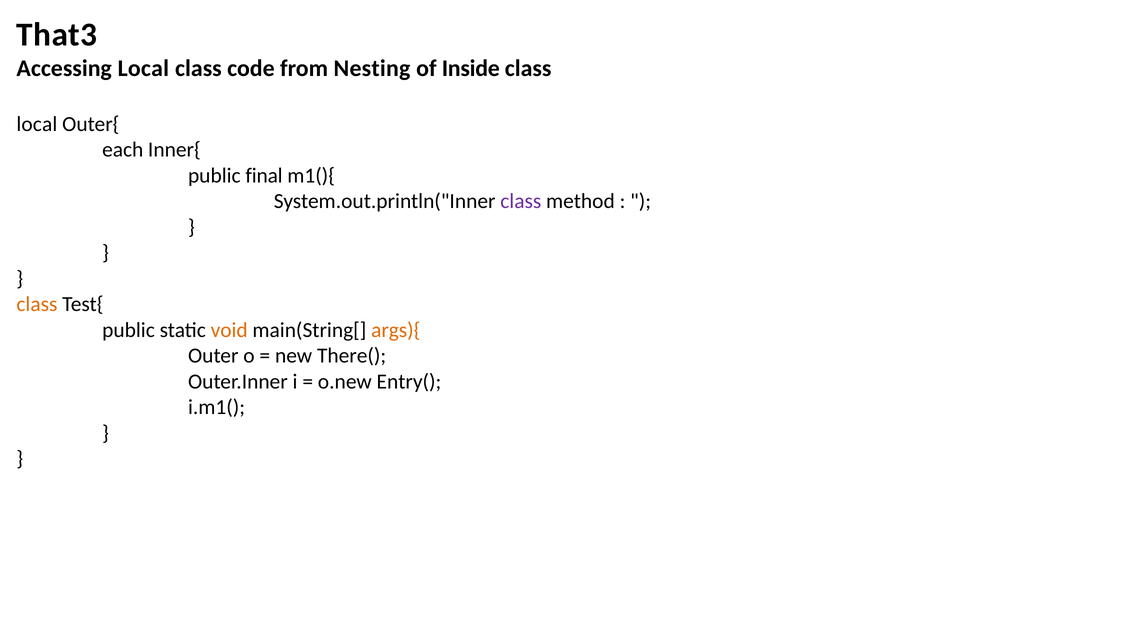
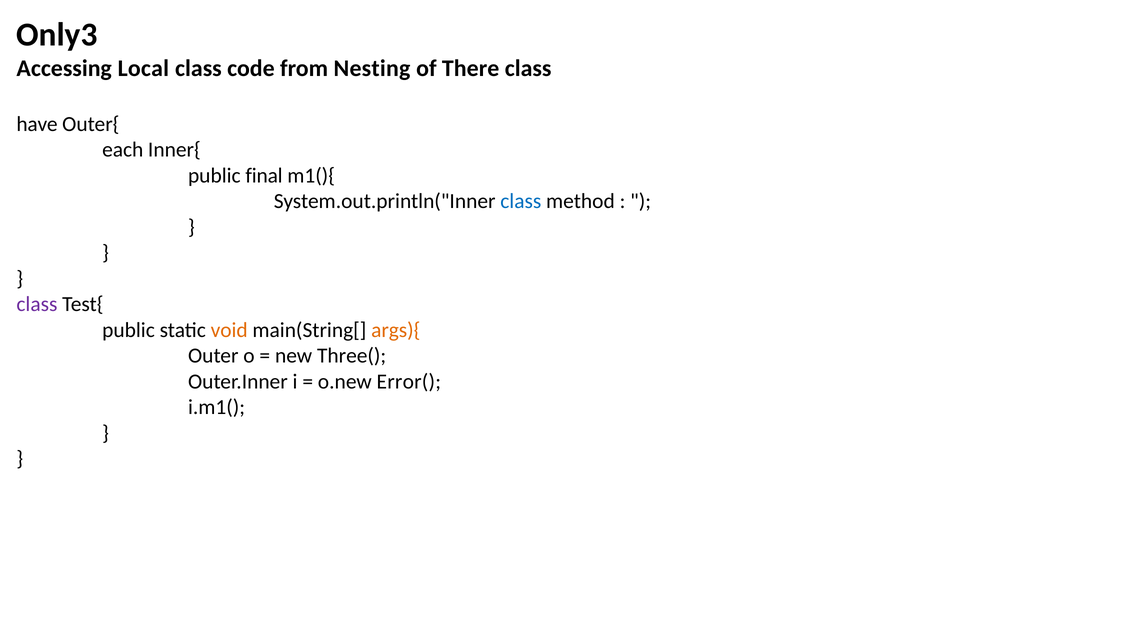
That3: That3 -> Only3 (57, 35)
Inside: Inside -> There (471, 68)
local: local -> have (37, 124)
class colour: purple -> blue (521, 201)
class colour: orange -> purple (37, 304)
There(: There( -> Three( (352, 356)
Entry(: Entry( -> Error( (409, 381)
